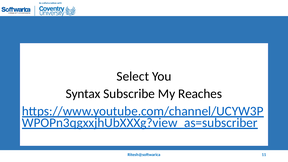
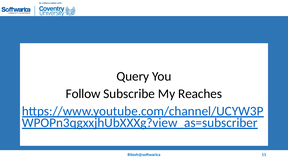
Select: Select -> Query (133, 76)
Syntax: Syntax -> Follow (83, 94)
